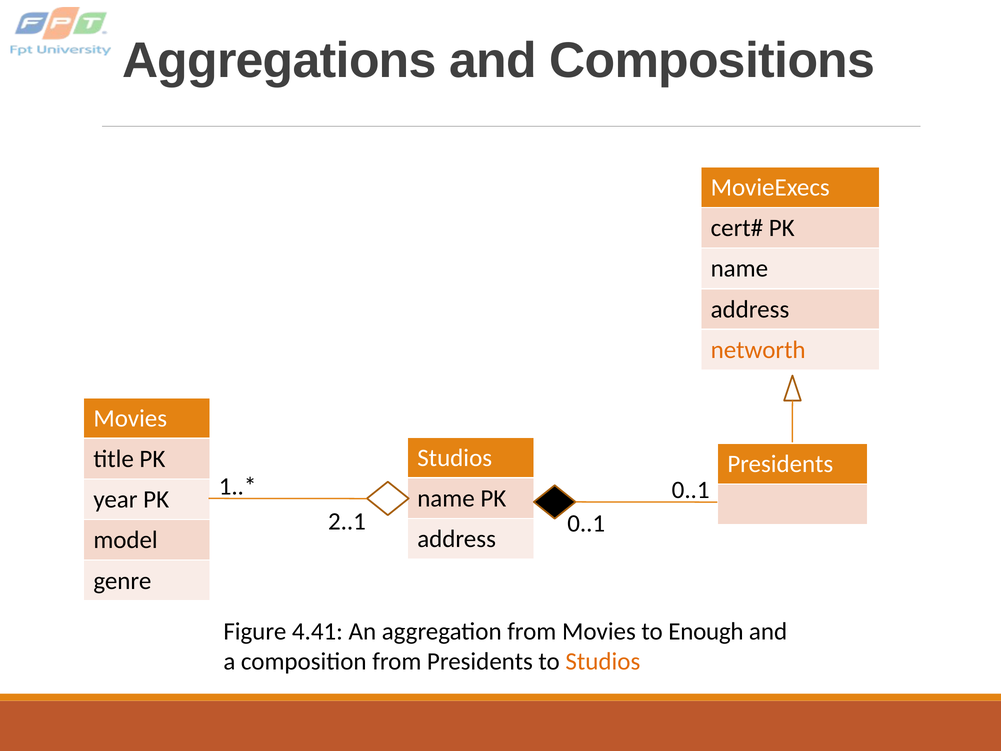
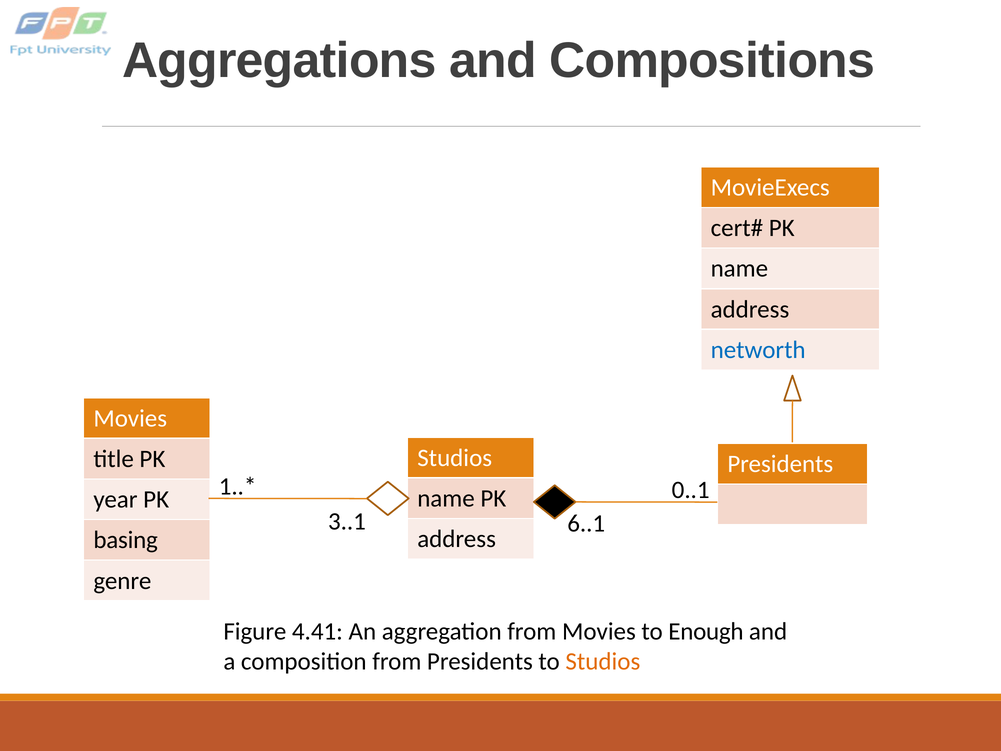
networth colour: orange -> blue (758, 350)
2..1: 2..1 -> 3..1 (347, 521)
0..1: 0..1 -> 6..1 (586, 523)
model: model -> basing (126, 540)
